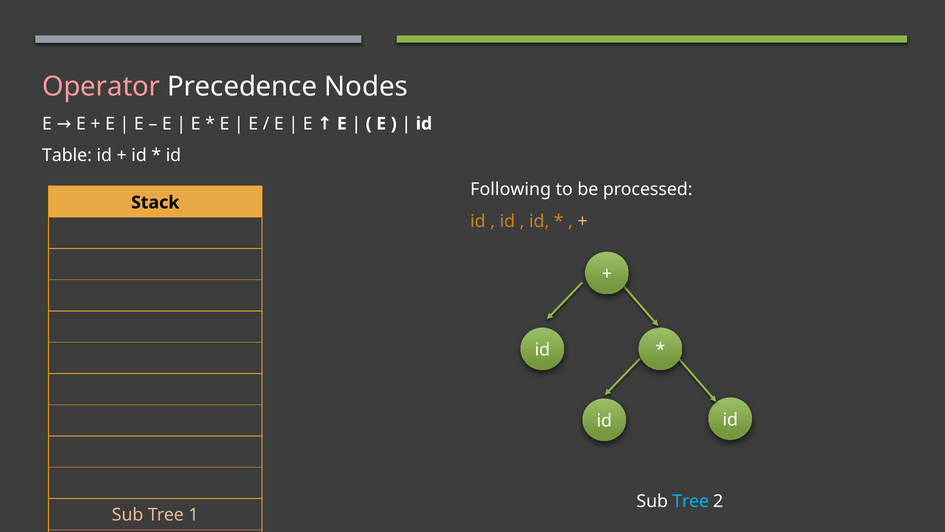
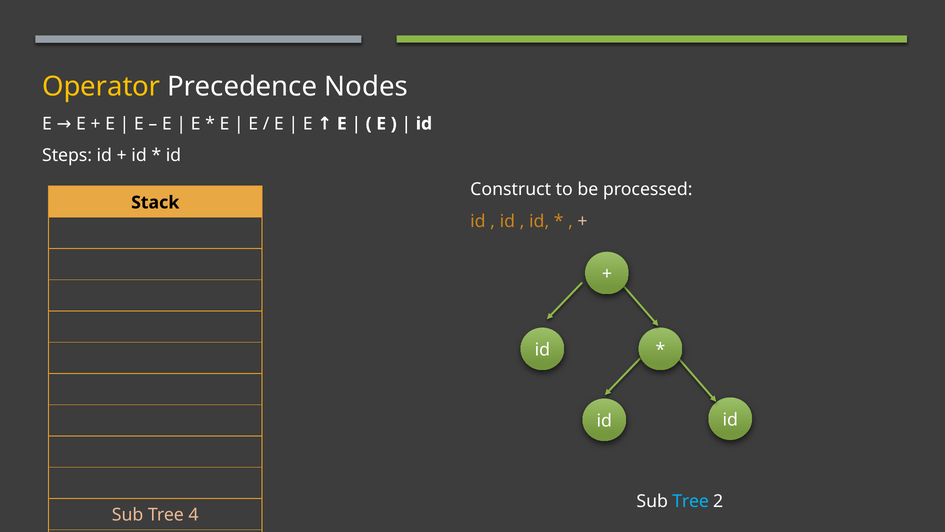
Operator colour: pink -> yellow (101, 86)
Table: Table -> Steps (67, 156)
Following: Following -> Construct (511, 189)
1: 1 -> 4 (194, 515)
